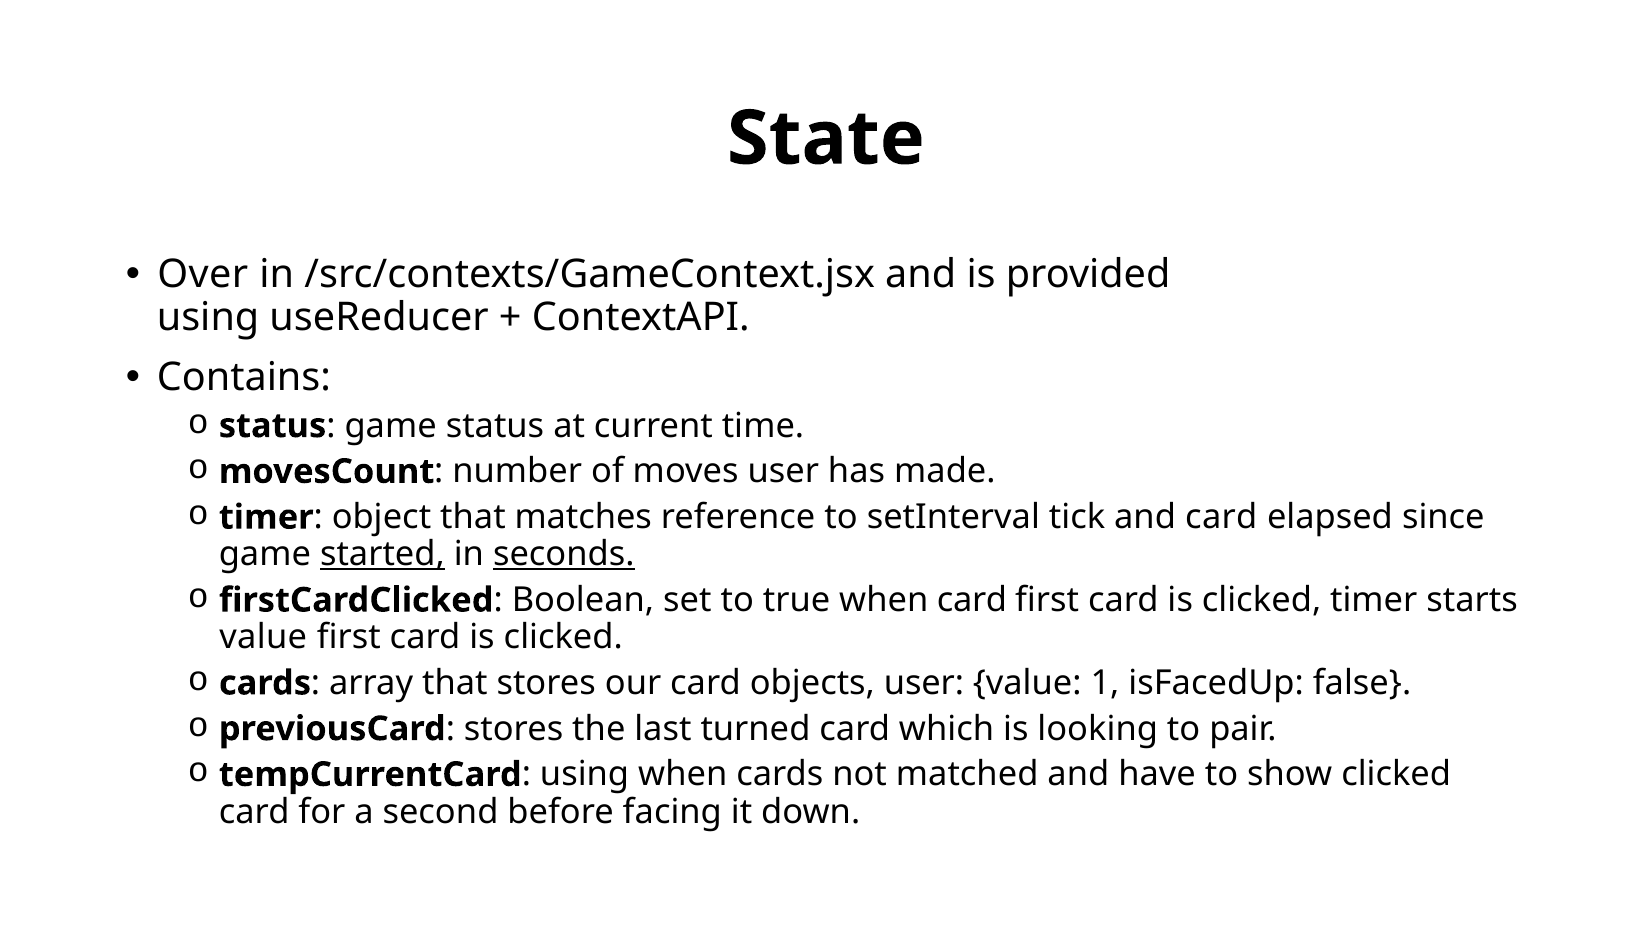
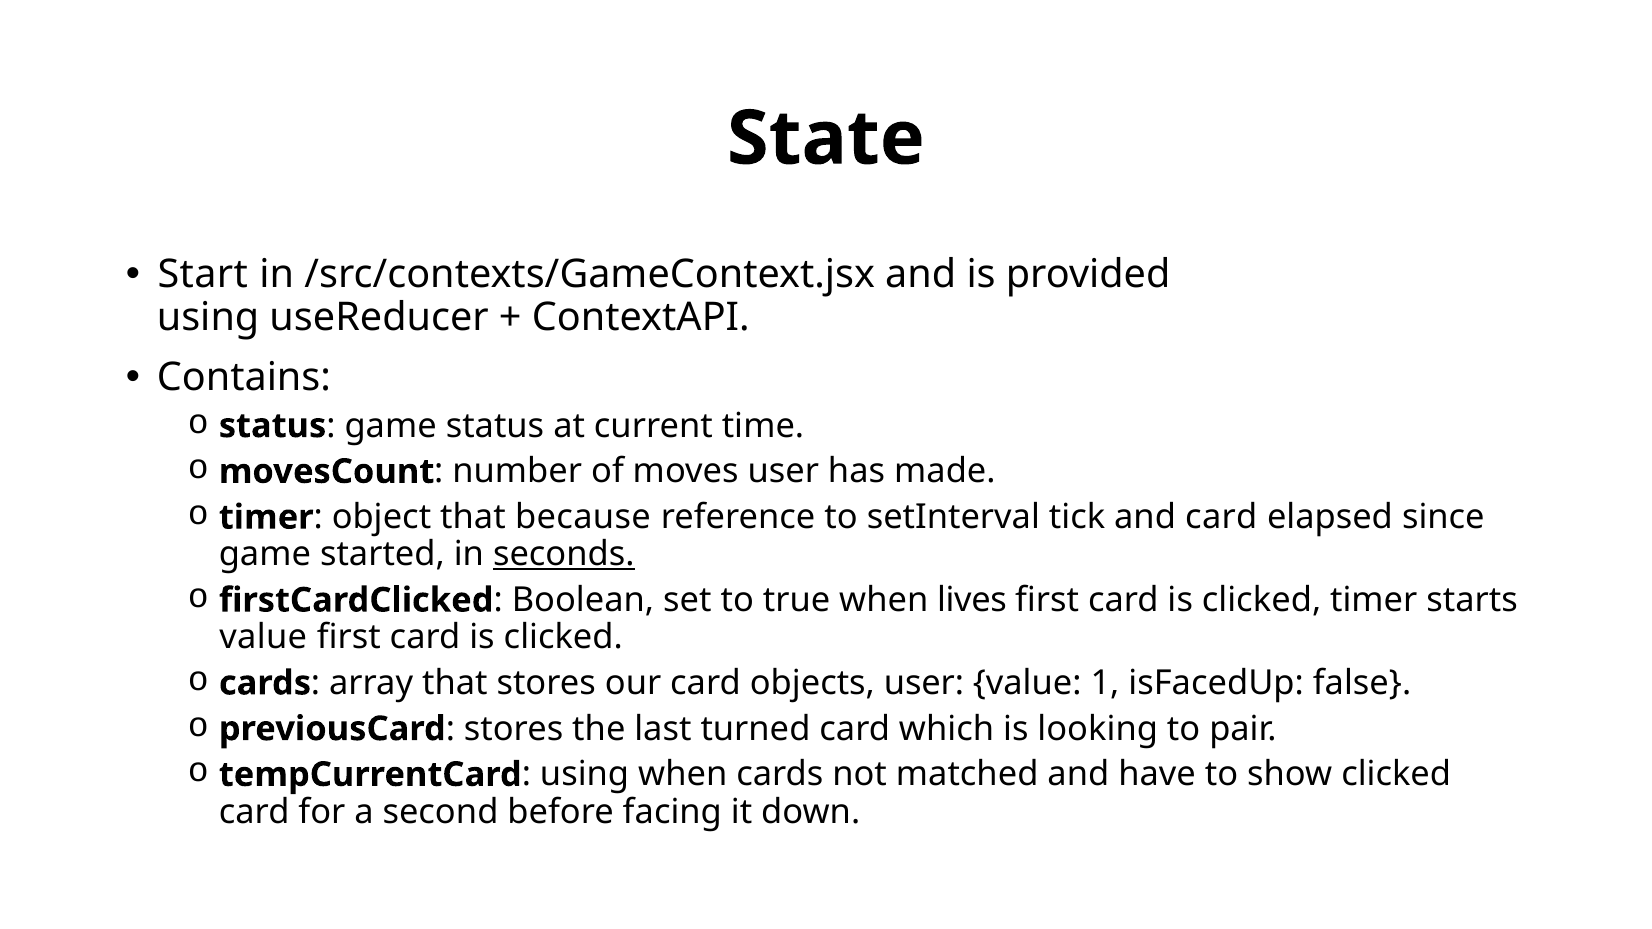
Over: Over -> Start (203, 275)
matches: matches -> because (583, 517)
started underline: present -> none (382, 555)
when card: card -> lives (972, 600)
